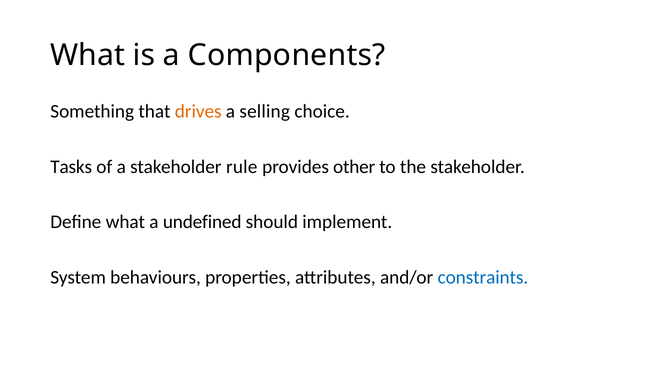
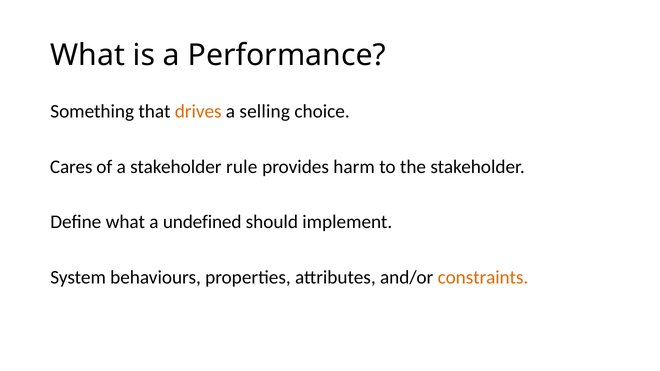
Components: Components -> Performance (287, 55)
Tasks: Tasks -> Cares (71, 167)
other: other -> harm (354, 167)
constraints colour: blue -> orange (483, 278)
